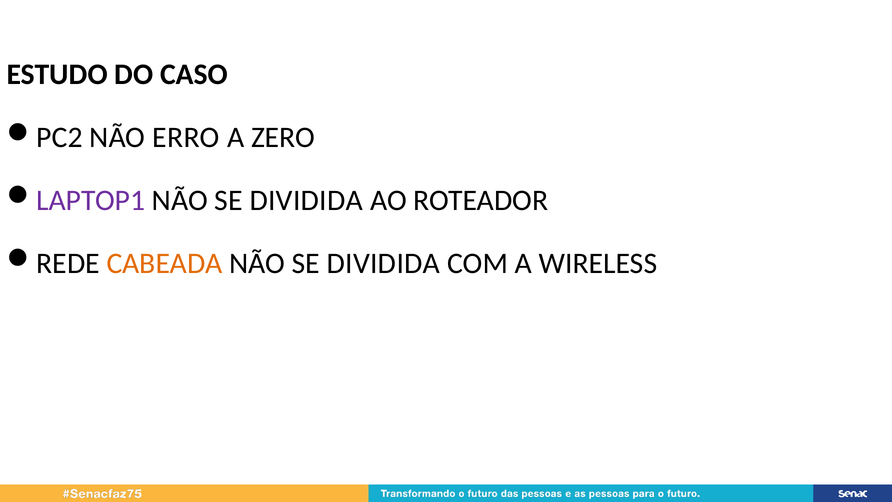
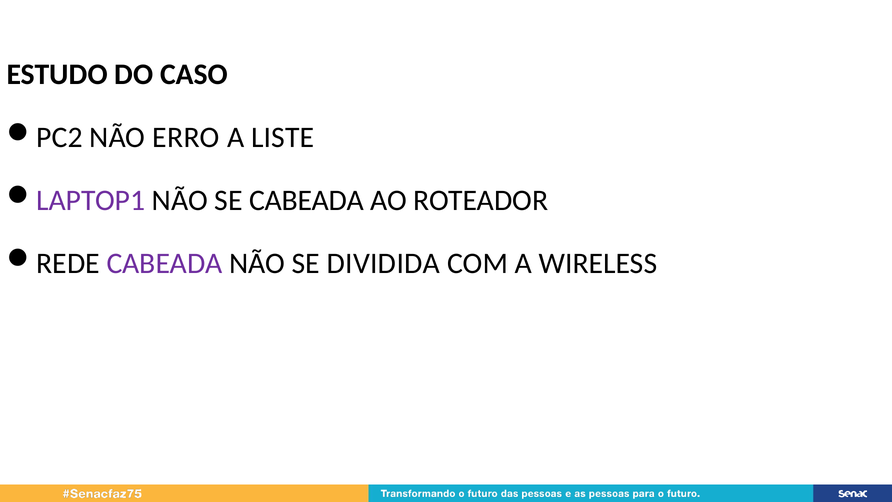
ZERO: ZERO -> LISTE (283, 137)
DIVIDIDA: DIVIDIDA -> CABEADA (307, 200)
CABEADA colour: orange -> purple (165, 263)
